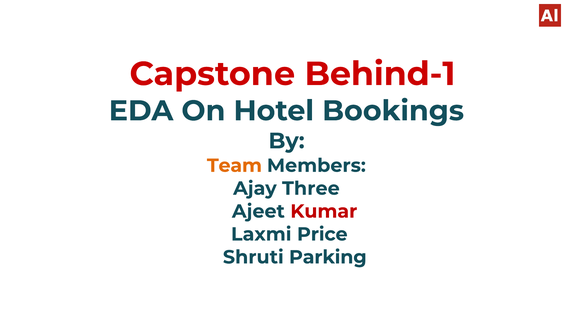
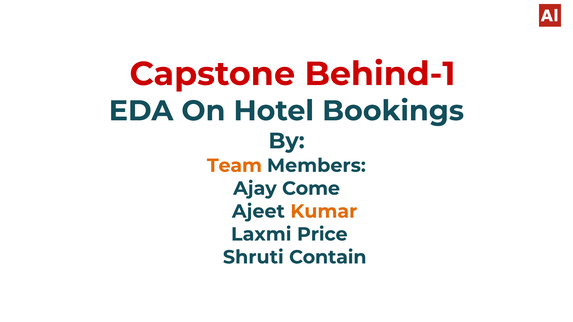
Three: Three -> Come (311, 189)
Kumar colour: red -> orange (324, 212)
Parking: Parking -> Contain (328, 257)
